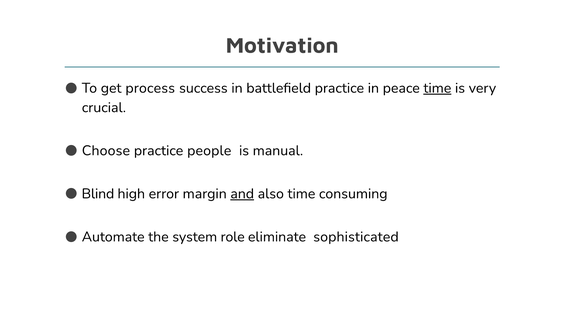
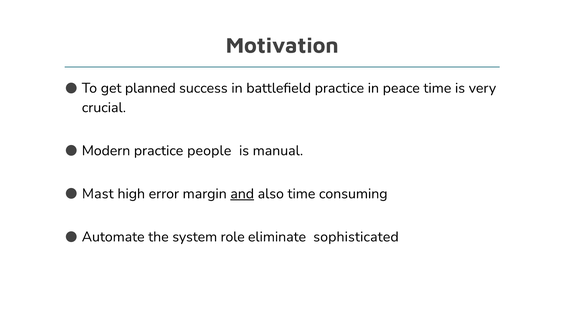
process: process -> planned (150, 88)
time underline: present -> none (437, 88)
Choose: Choose -> Modern (106, 151)
Blind: Blind -> Mast (98, 194)
